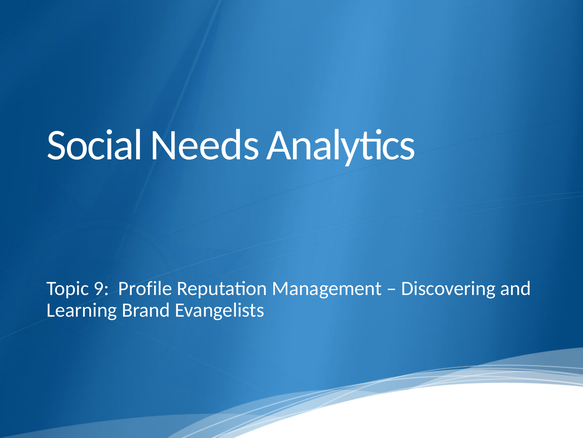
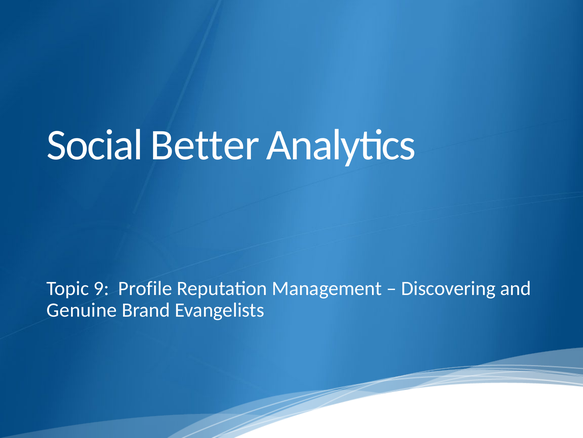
Needs: Needs -> Better (205, 145)
Learning: Learning -> Genuine (82, 310)
